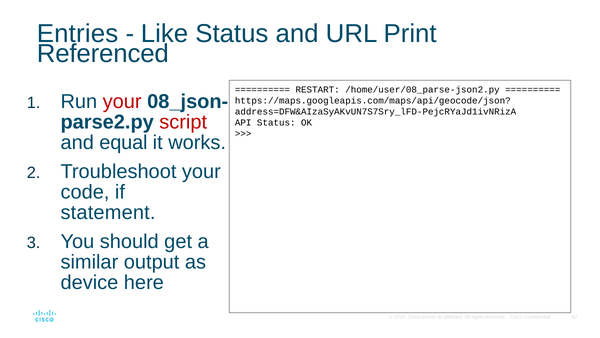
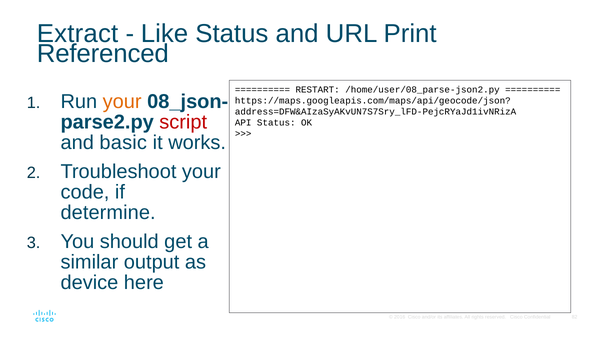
Entries: Entries -> Extract (78, 34)
your colour: red -> orange (122, 101)
equal: equal -> basic (123, 142)
statement: statement -> determine (108, 212)
